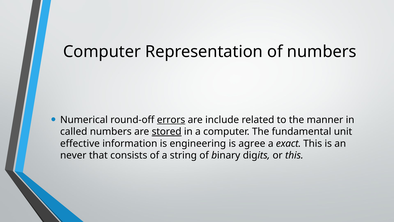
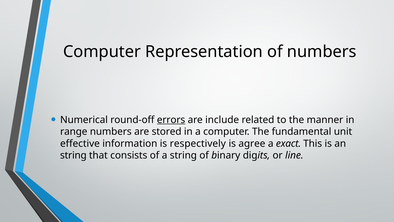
called: called -> range (74, 131)
stored underline: present -> none (167, 131)
engineering: engineering -> respectively (198, 143)
never: never -> string (73, 155)
or this: this -> line (294, 155)
